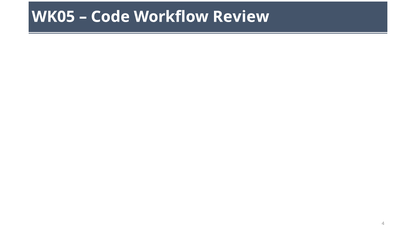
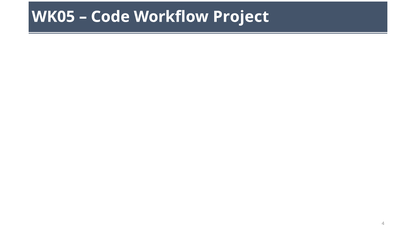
Review: Review -> Project (241, 17)
